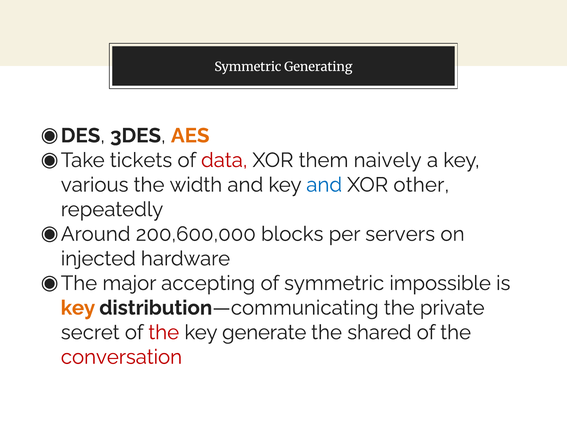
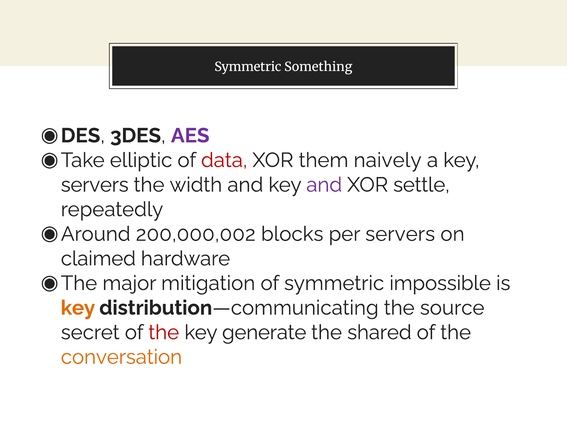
Generating: Generating -> Something (318, 67)
AES colour: orange -> purple (190, 135)
tickets: tickets -> elliptic (141, 160)
various: various -> servers (95, 185)
and colour: blue -> purple (324, 185)
other: other -> settle (421, 185)
200,600,000: 200,600,000 -> 200,000,002 (196, 234)
injected: injected -> claimed (98, 258)
accepting: accepting -> mitigation (208, 283)
private: private -> source (452, 307)
conversation colour: red -> orange (121, 356)
